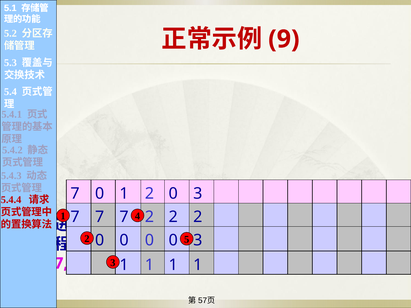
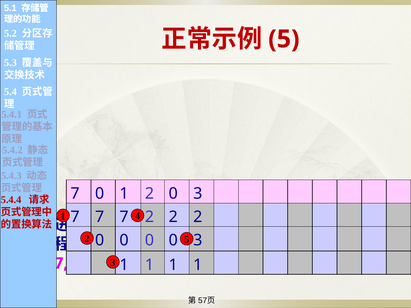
9: 9 -> 5 (284, 39)
